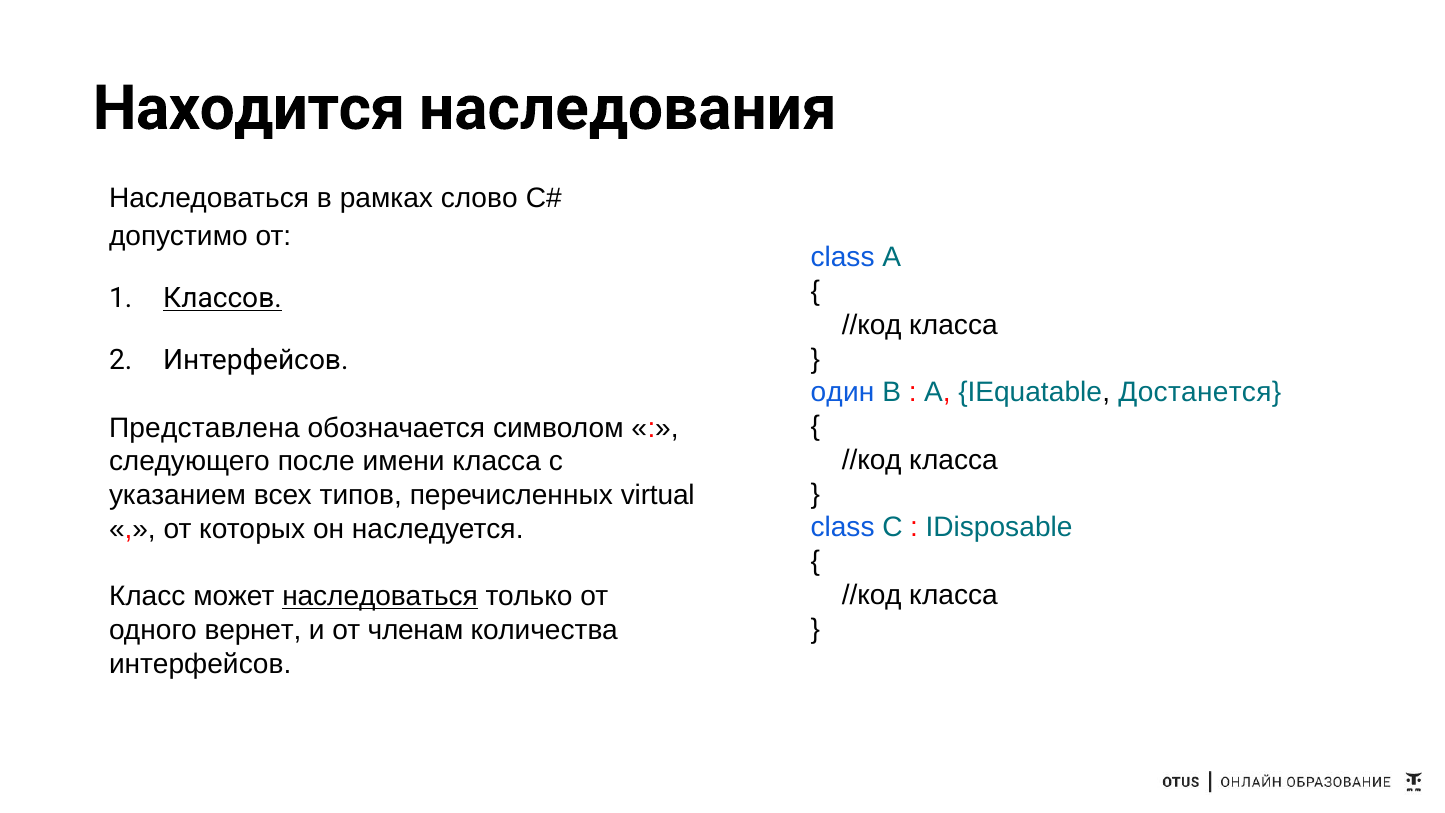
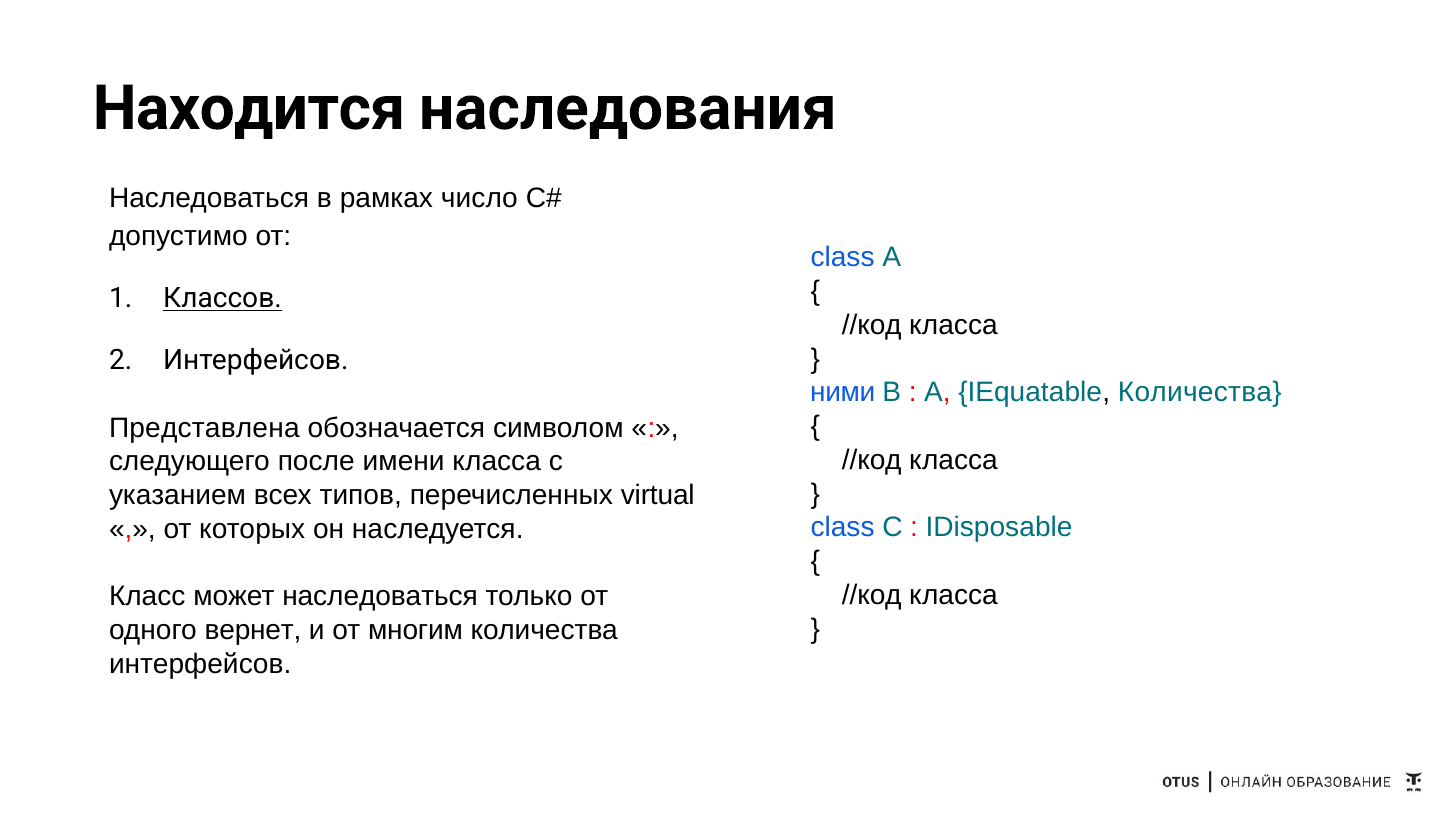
слово: слово -> число (479, 198)
один: один -> ними (843, 392)
IEquatable Достанется: Достанется -> Количества (1200, 392)
наследоваться underline: present -> none (380, 596)
членам: членам -> многим (415, 630)
